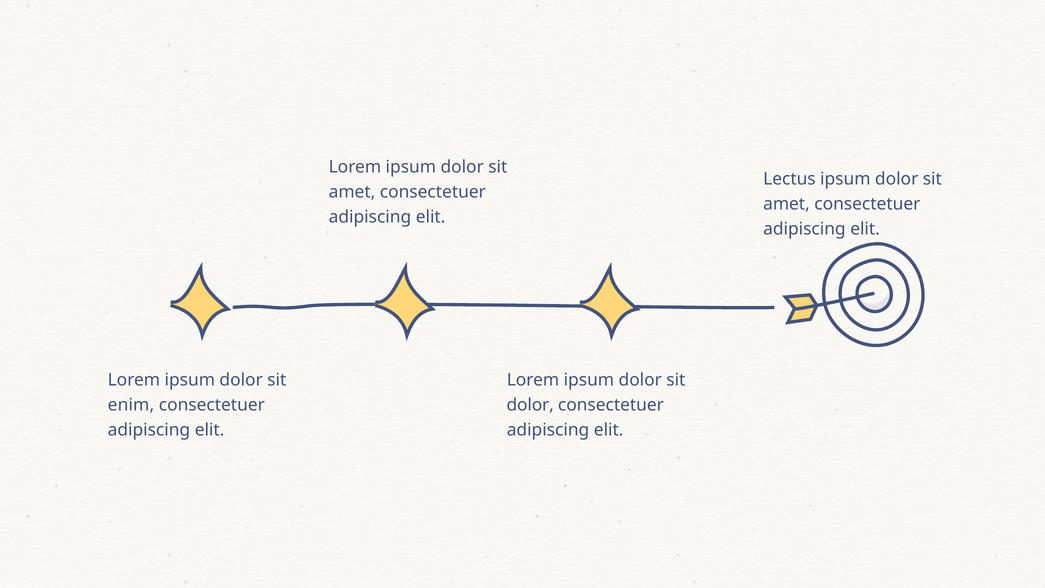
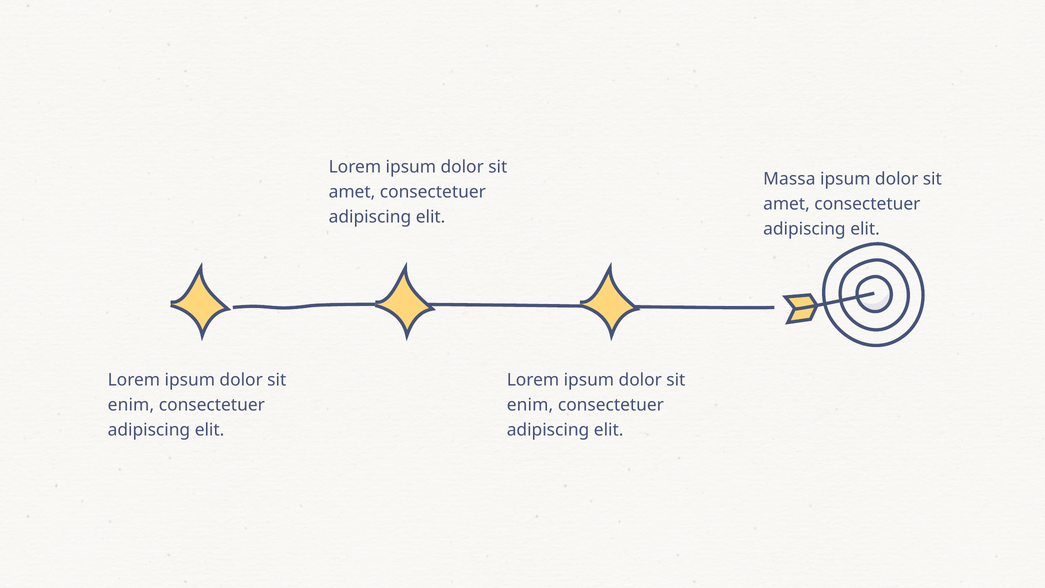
Lectus: Lectus -> Massa (789, 179)
dolor: dolor -> enim (530, 405)
